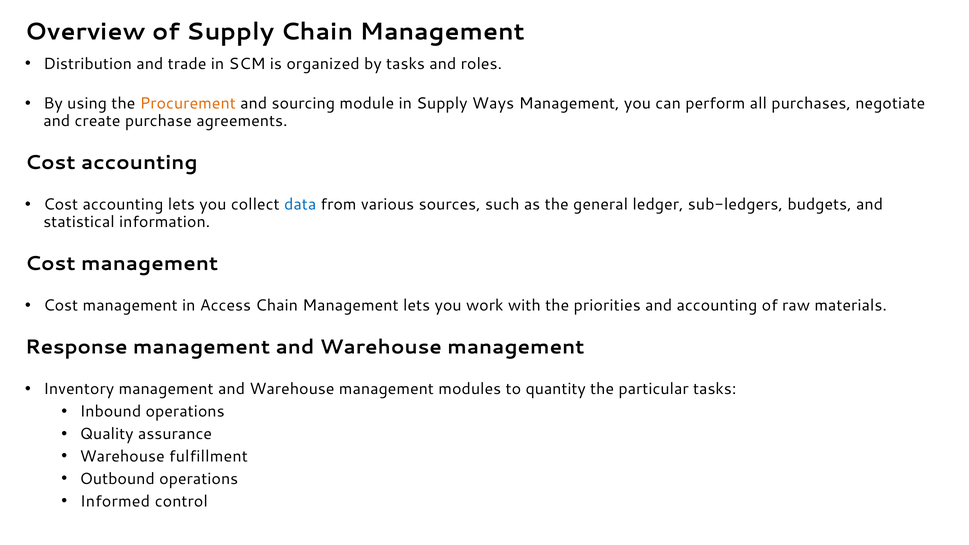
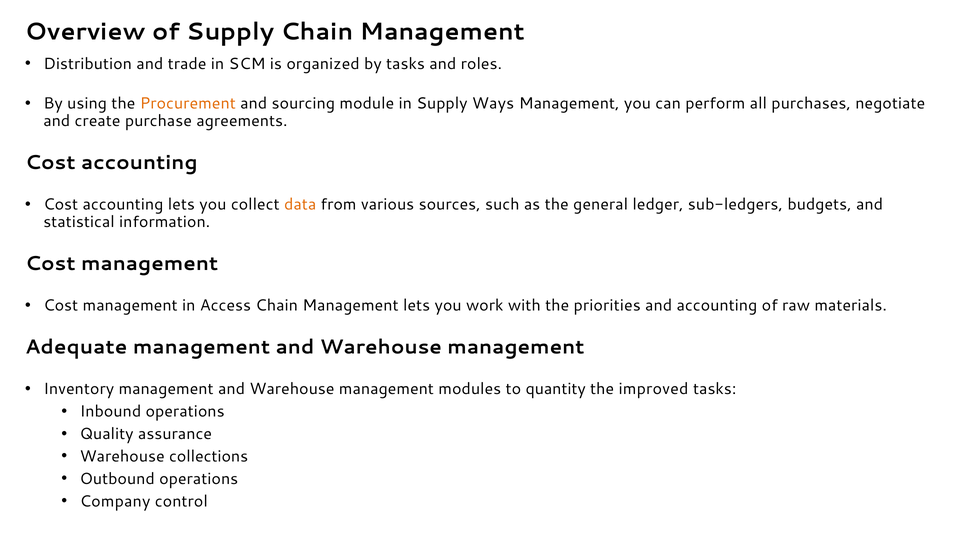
data colour: blue -> orange (300, 204)
Response: Response -> Adequate (76, 347)
particular: particular -> improved (653, 389)
fulfillment: fulfillment -> collections (209, 456)
Informed: Informed -> Company (115, 501)
